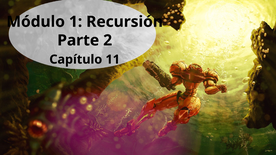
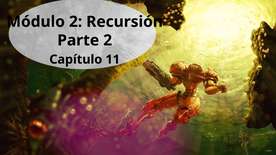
Módulo 1: 1 -> 2 (76, 22)
